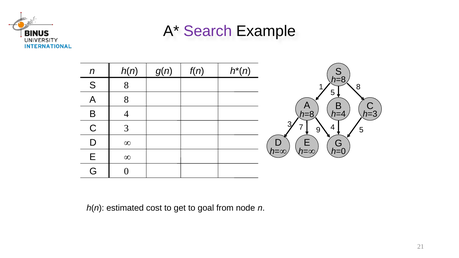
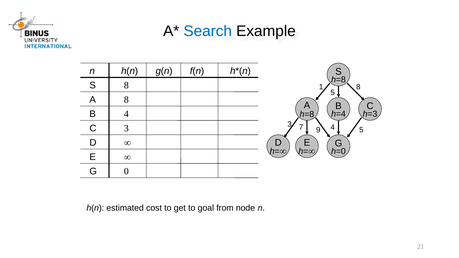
Search colour: purple -> blue (208, 31)
